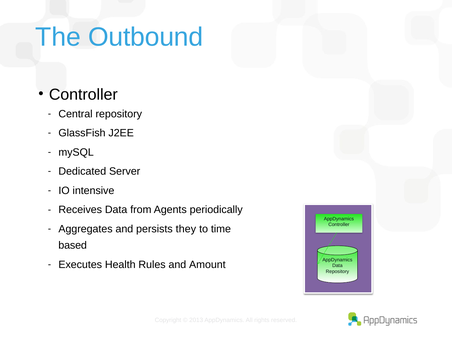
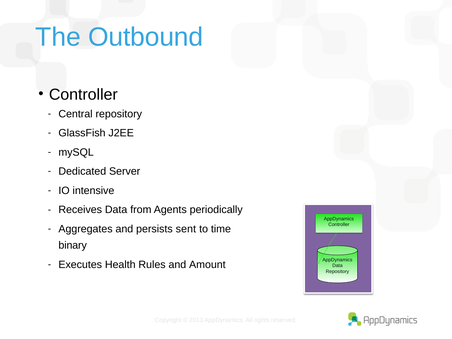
they: they -> sent (186, 229)
based: based -> binary (73, 245)
